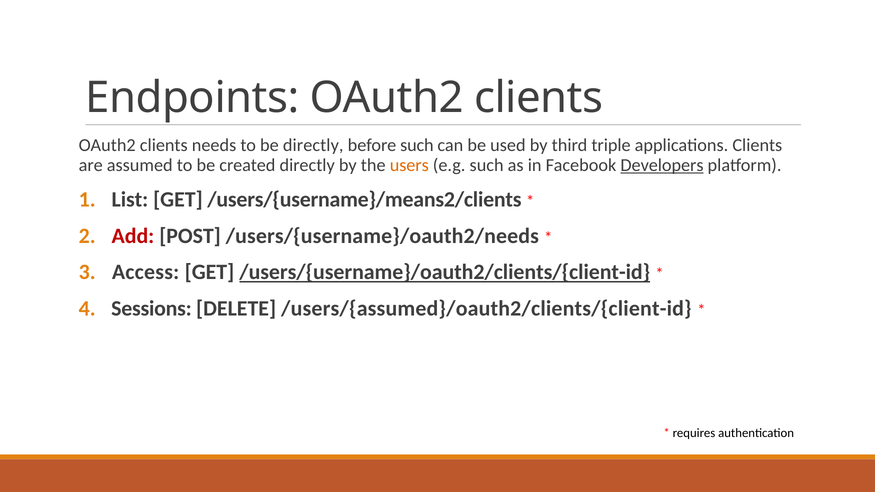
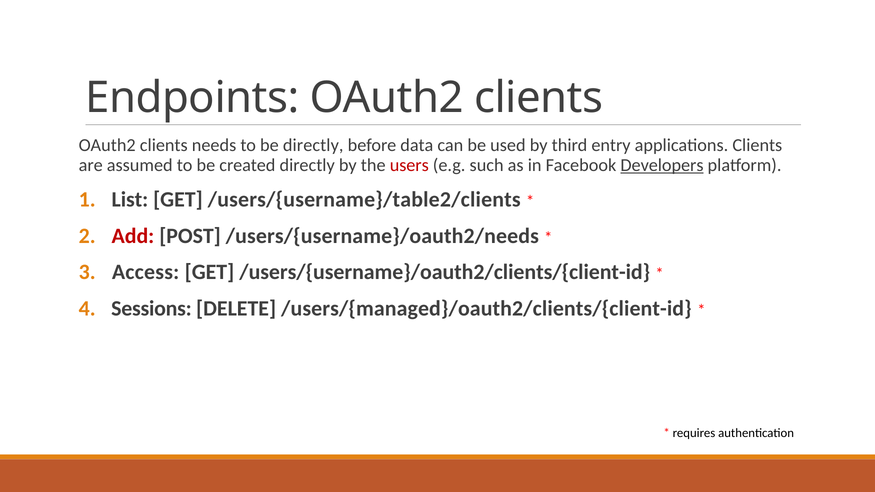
before such: such -> data (417, 146)
triple: triple -> entry (611, 146)
users colour: orange -> red (409, 165)
/users/{username}/means2/clients: /users/{username}/means2/clients -> /users/{username}/table2/clients (364, 200)
/users/{username}/oauth2/clients/{client-id underline: present -> none (445, 272)
/users/{assumed}/oauth2/clients/{client-id: /users/{assumed}/oauth2/clients/{client-id -> /users/{managed}/oauth2/clients/{client-id (486, 309)
